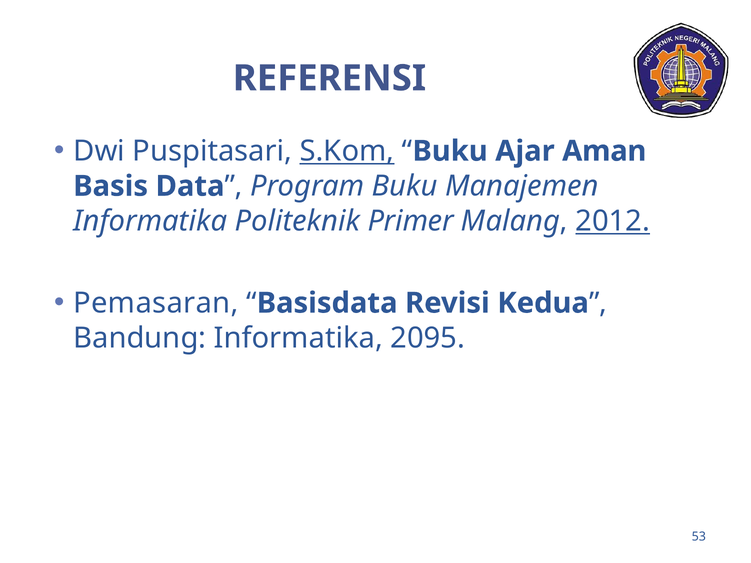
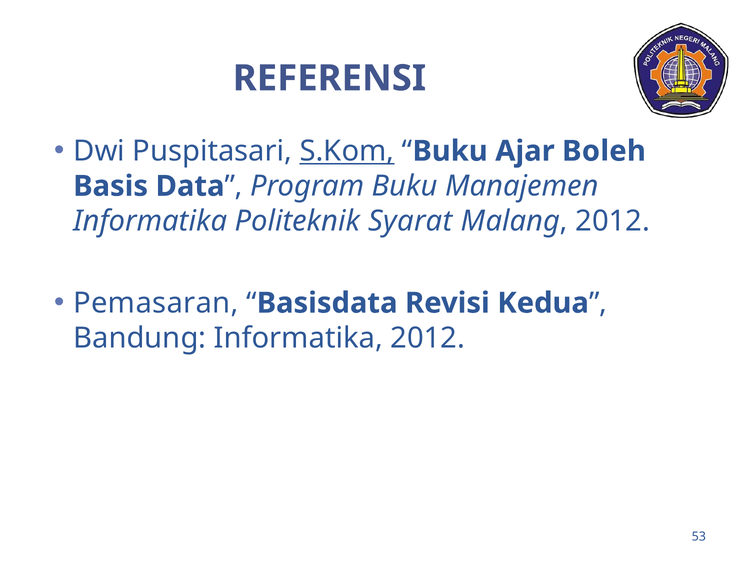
Aman: Aman -> Boleh (604, 151)
Primer: Primer -> Syarat (410, 221)
2012 underline: present -> none (613, 221)
Informatika 2095: 2095 -> 2012 (428, 338)
